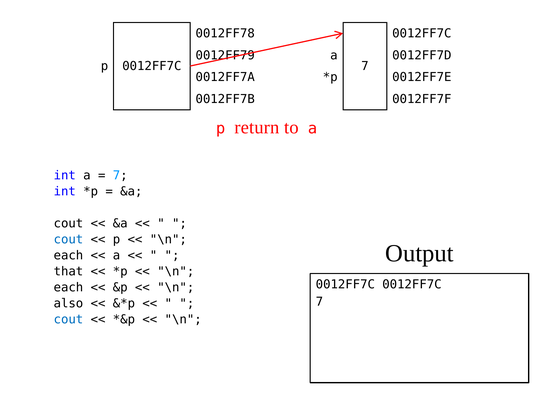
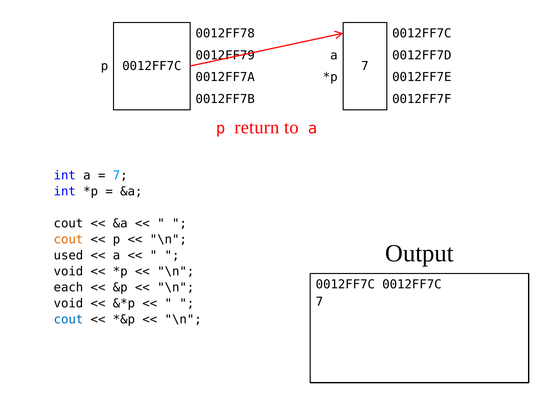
cout colour: blue -> orange (68, 240)
each: each -> used (68, 256)
that: that -> void (68, 272)
also: also -> void (68, 304)
